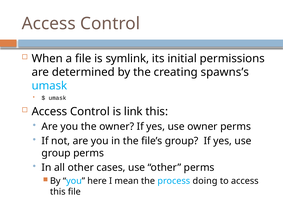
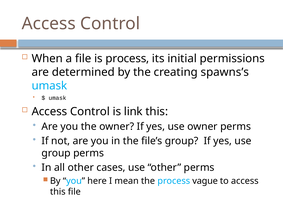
is symlink: symlink -> process (127, 59)
doing: doing -> vague (205, 181)
